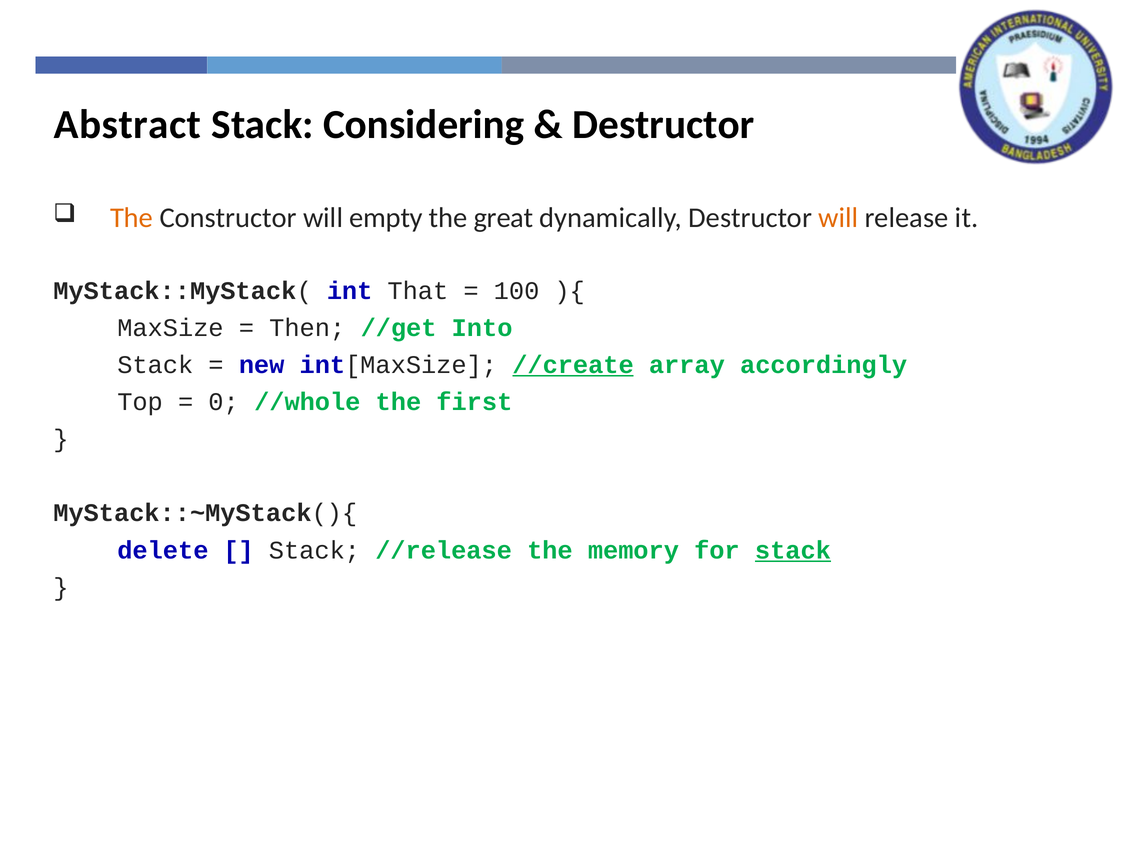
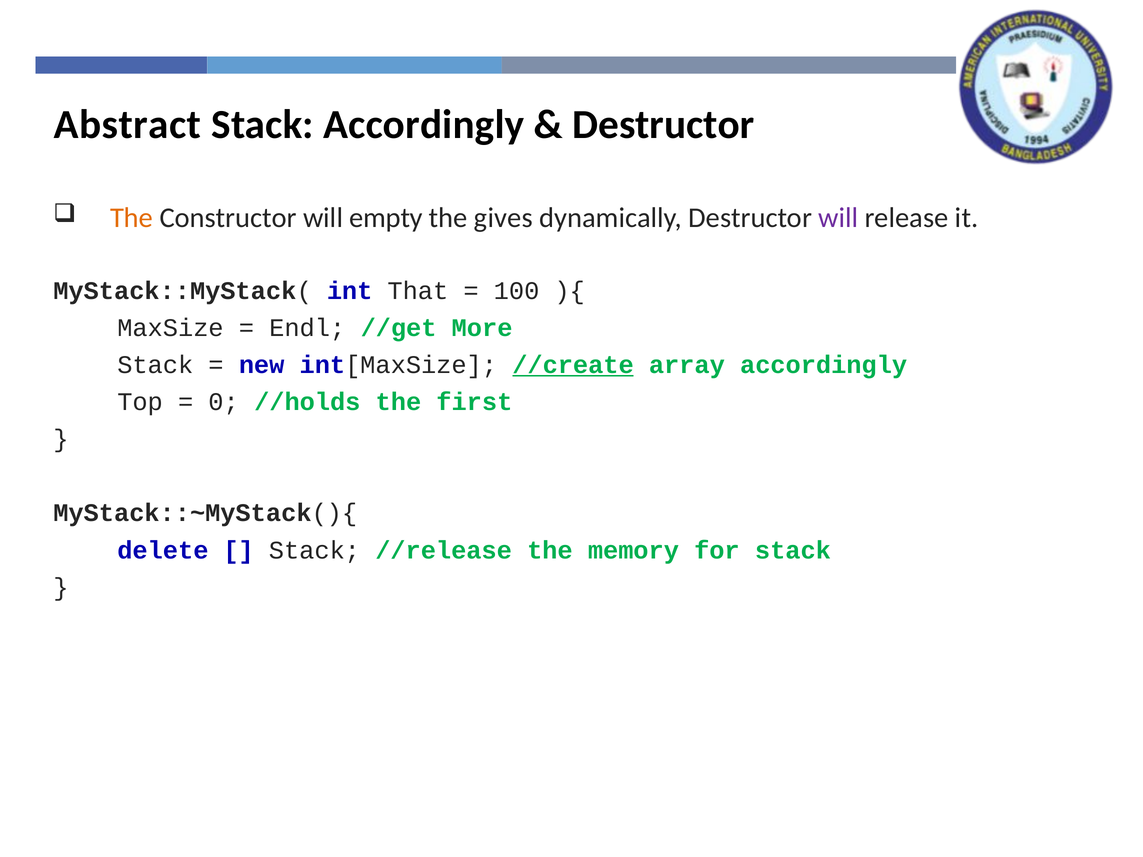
Stack Considering: Considering -> Accordingly (424, 125)
great: great -> gives (503, 218)
will colour: orange -> purple (838, 218)
Then: Then -> Endl (307, 328)
Into: Into -> More (482, 328)
//whole: //whole -> //holds (307, 402)
stack underline: present -> none (793, 550)
